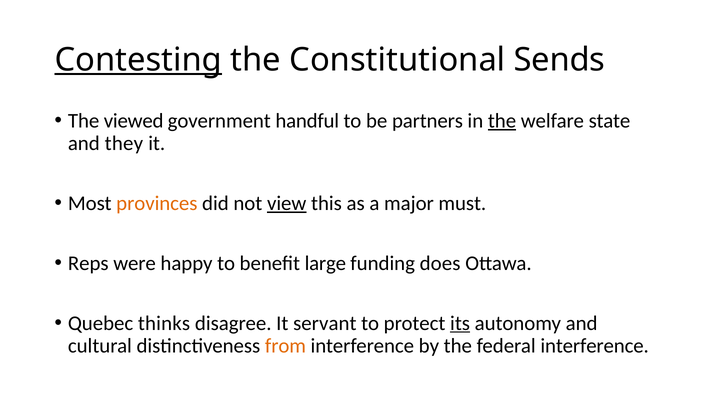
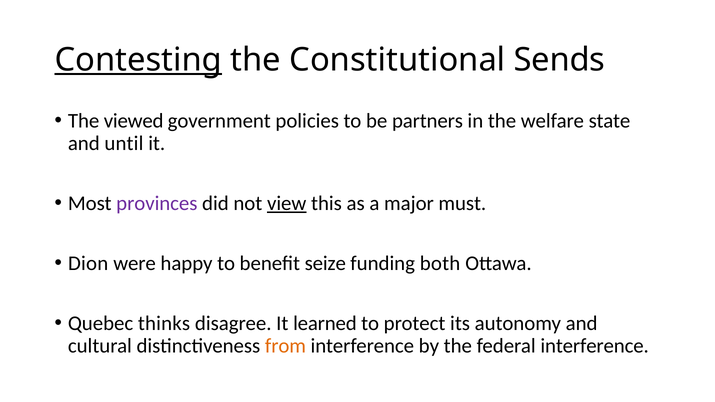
handful: handful -> policies (307, 121)
the underline: present -> none (502, 121)
they: they -> until (124, 143)
provinces colour: orange -> purple (157, 203)
Reps: Reps -> Dion (88, 263)
large: large -> seize (325, 263)
does: does -> both (440, 263)
servant: servant -> learned (325, 323)
its underline: present -> none (460, 323)
